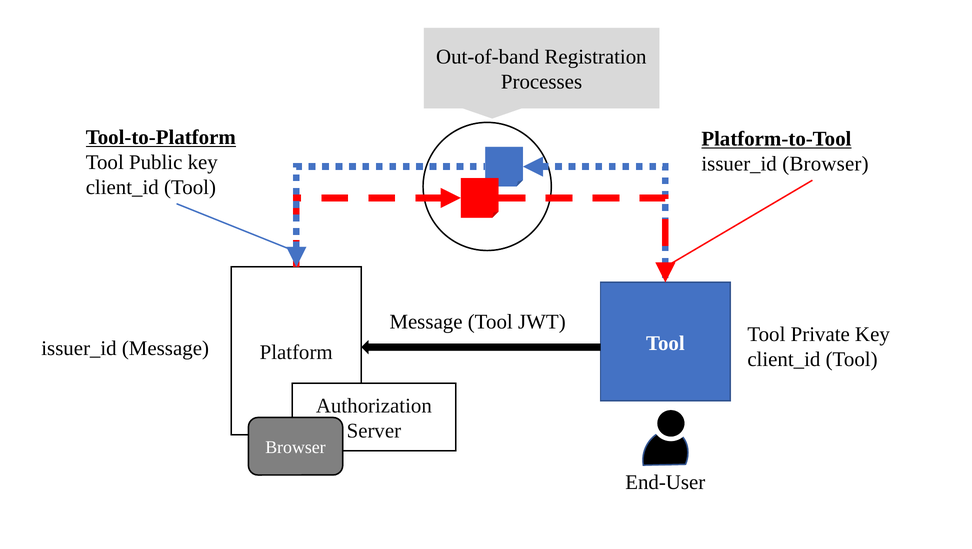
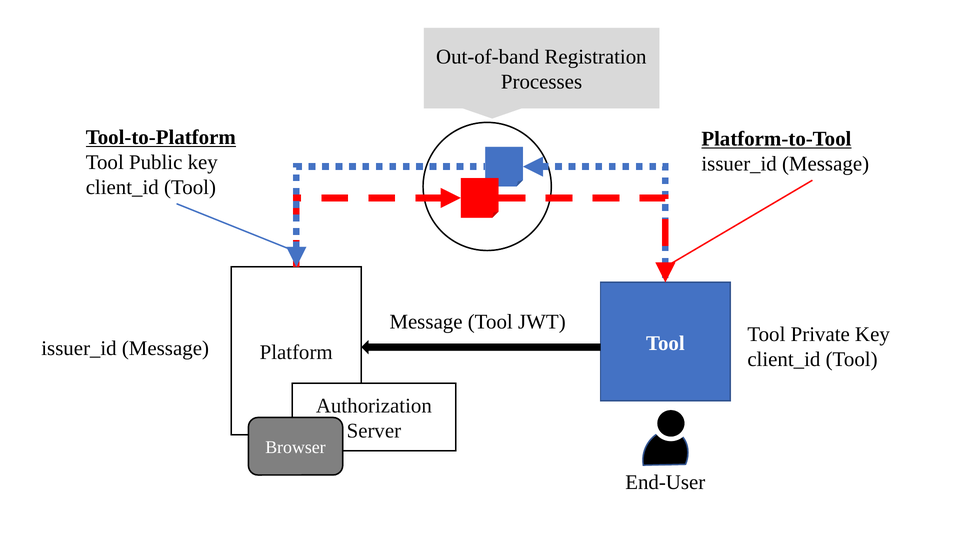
Browser: Browser -> Message (826, 164)
